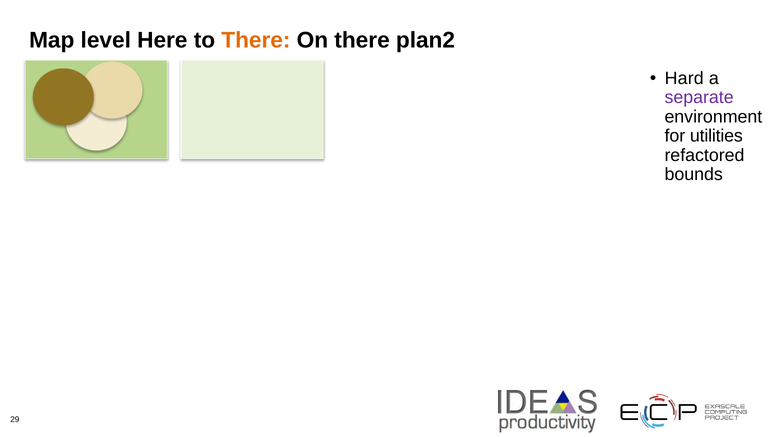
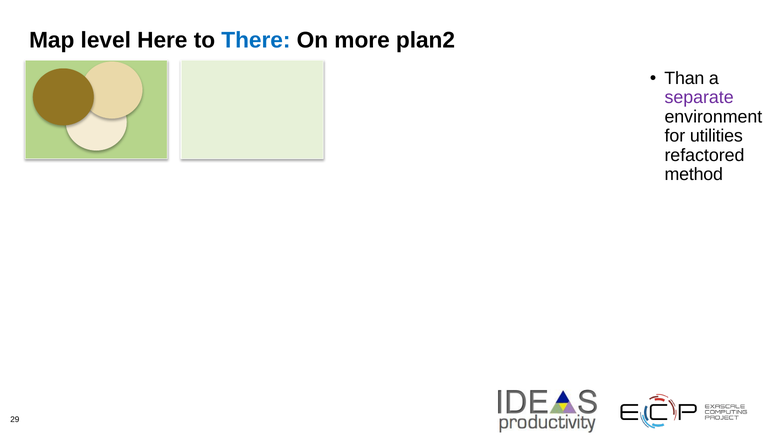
There colour: orange -> blue (256, 40)
On there: there -> more (362, 40)
Hard: Hard -> Than (684, 78)
bounds: bounds -> method (694, 175)
